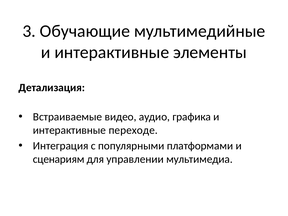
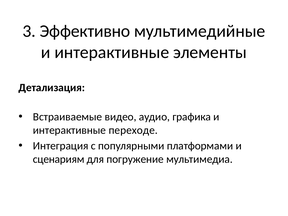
Обучающие: Обучающие -> Эффективно (85, 31)
управлении: управлении -> погружение (135, 159)
